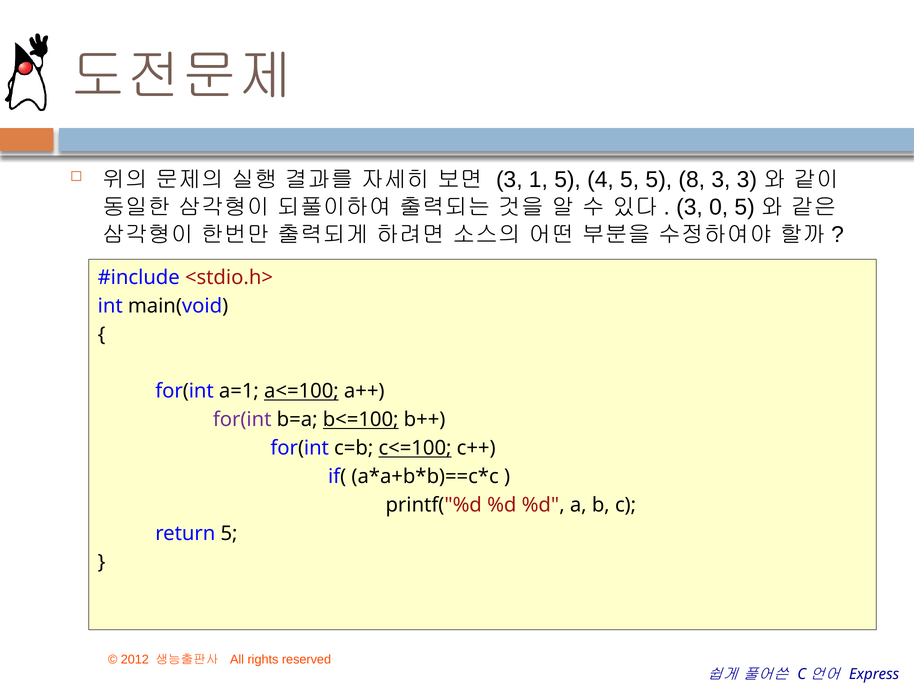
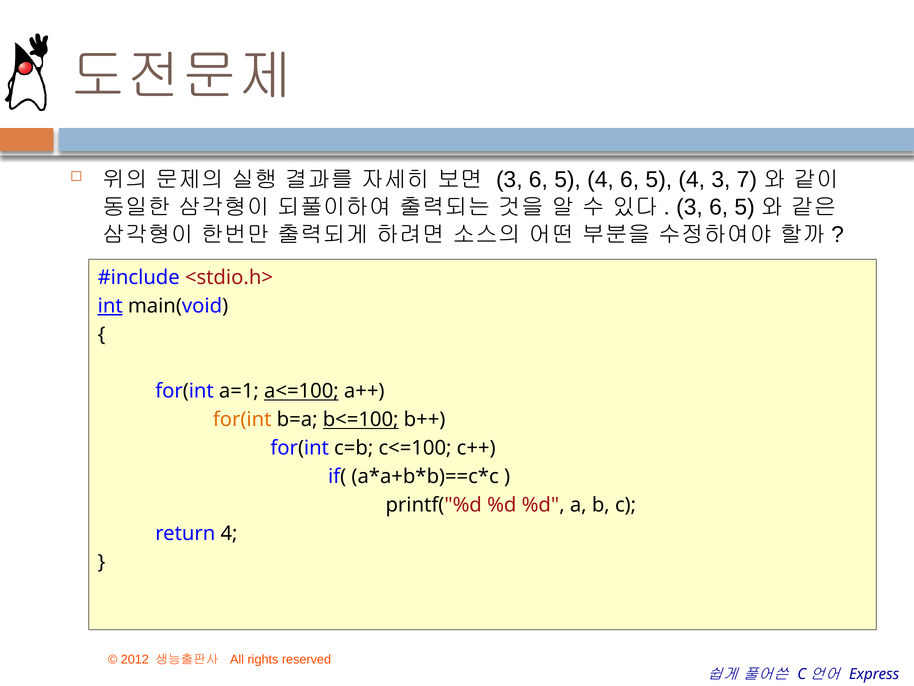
1: 1 -> 6 (538, 180)
4 5: 5 -> 6 (630, 180)
8: 8 -> 4 (692, 180)
3 3: 3 -> 7 (747, 180)
0: 0 -> 6 (719, 207)
int underline: none -> present (110, 306)
for(int colour: purple -> orange (242, 419)
c<=100 underline: present -> none (415, 448)
return 5: 5 -> 4 (229, 533)
